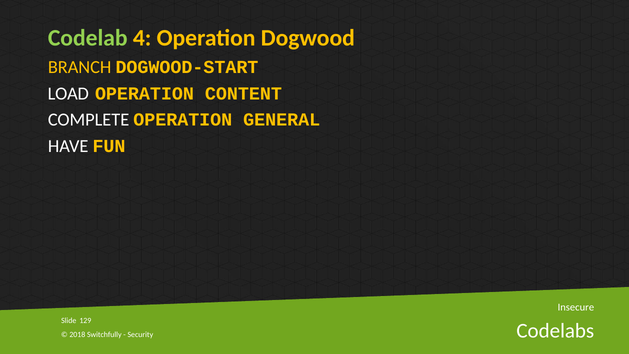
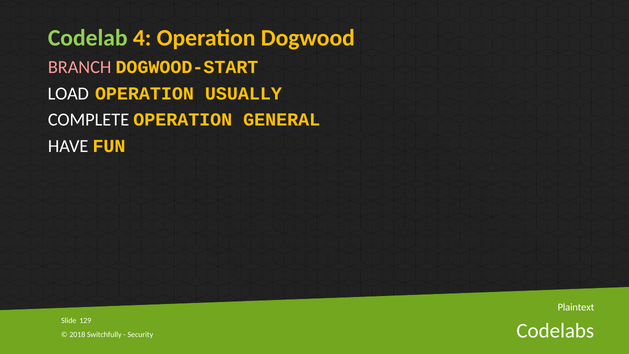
BRANCH colour: yellow -> pink (80, 67)
CONTENT: CONTENT -> USUALLY (243, 93)
Insecure: Insecure -> Plaintext (576, 307)
